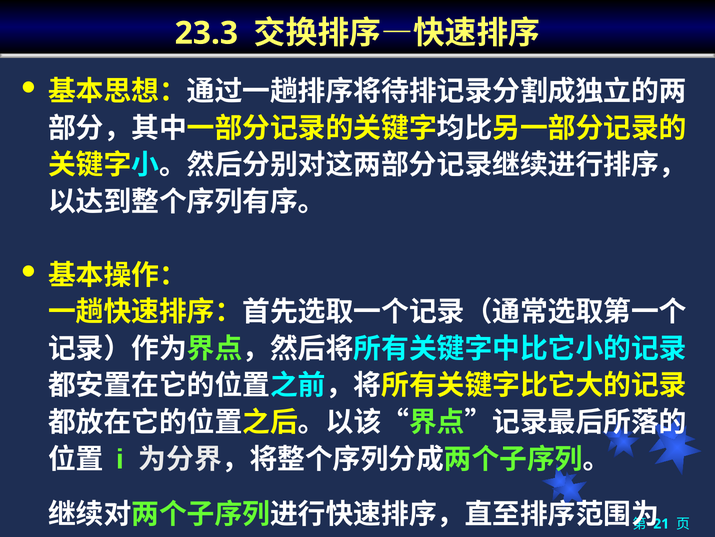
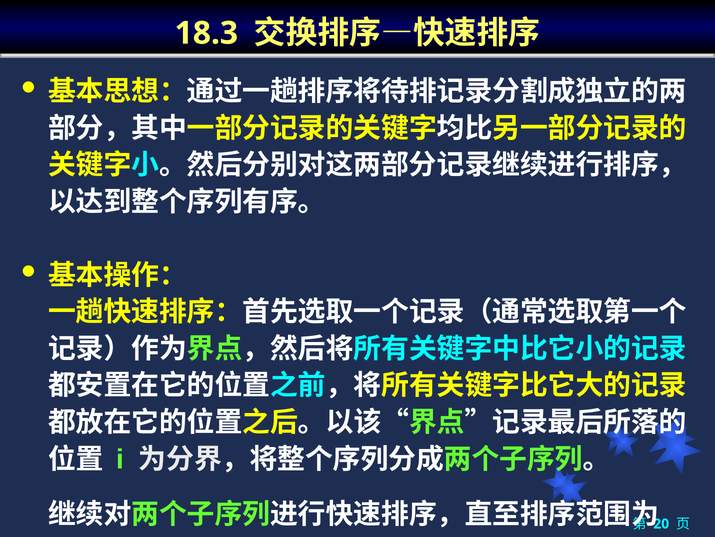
23.3: 23.3 -> 18.3 (206, 33)
21: 21 -> 20 (661, 523)
